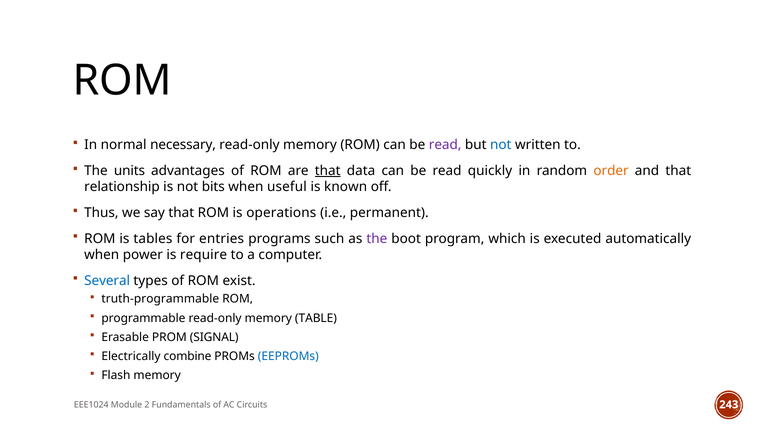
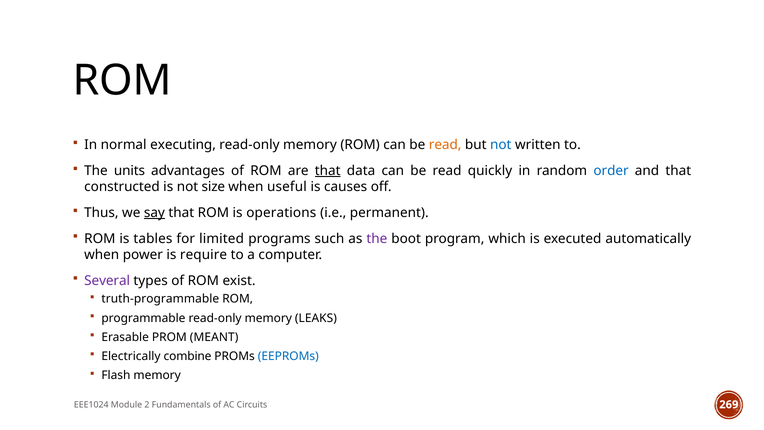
necessary: necessary -> executing (183, 145)
read colour: purple -> orange (445, 145)
order colour: orange -> blue (611, 171)
relationship: relationship -> constructed (122, 187)
bits: bits -> size (213, 187)
known: known -> causes (346, 187)
say underline: none -> present (154, 213)
entries: entries -> limited (222, 238)
Several colour: blue -> purple (107, 280)
TABLE: TABLE -> LEAKS (316, 318)
SIGNAL: SIGNAL -> MEANT (214, 337)
243: 243 -> 269 (729, 404)
